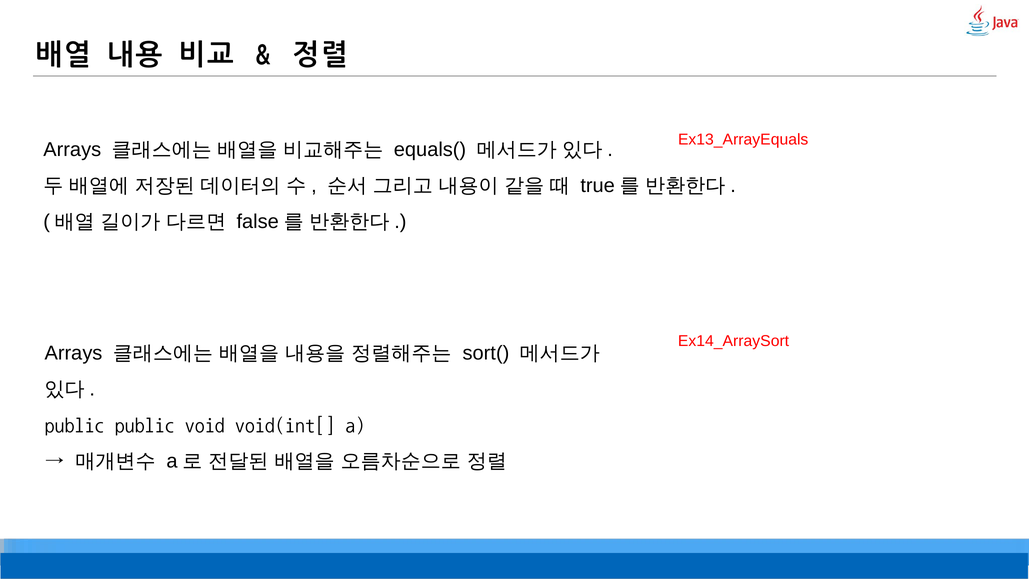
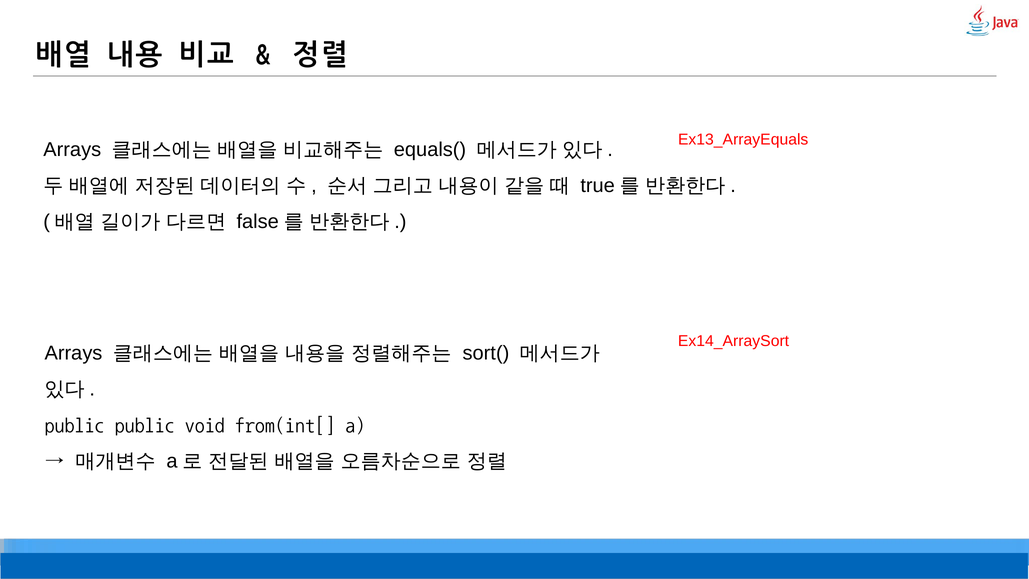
void(int[: void(int[ -> from(int[ (285, 425)
